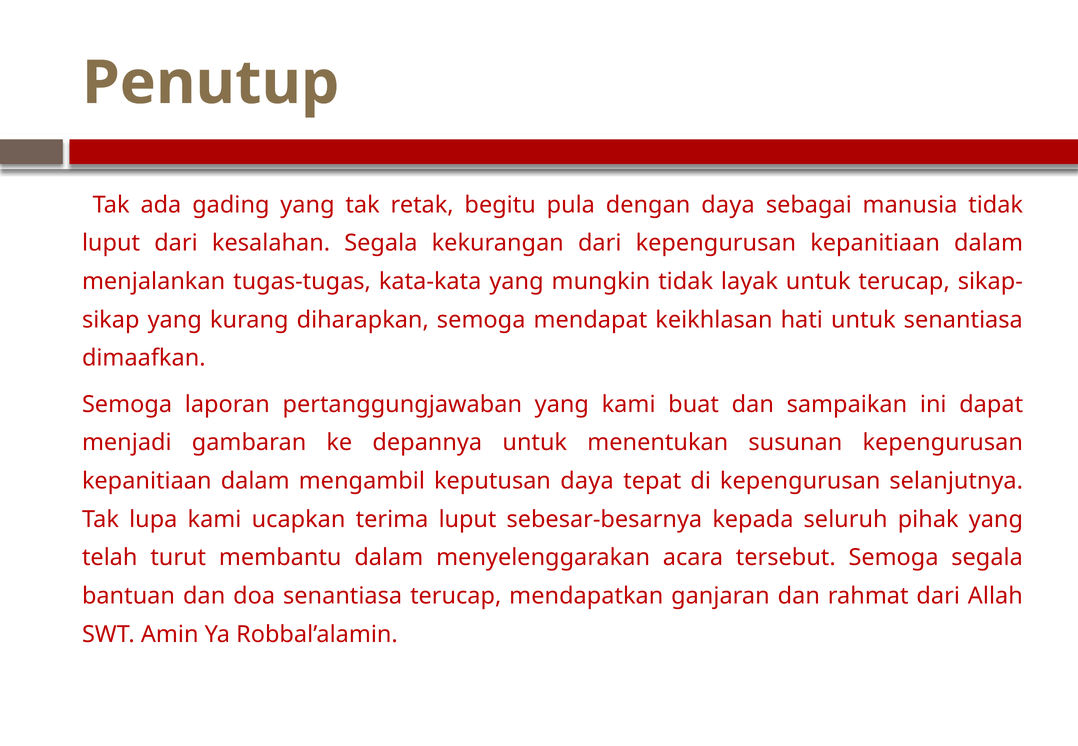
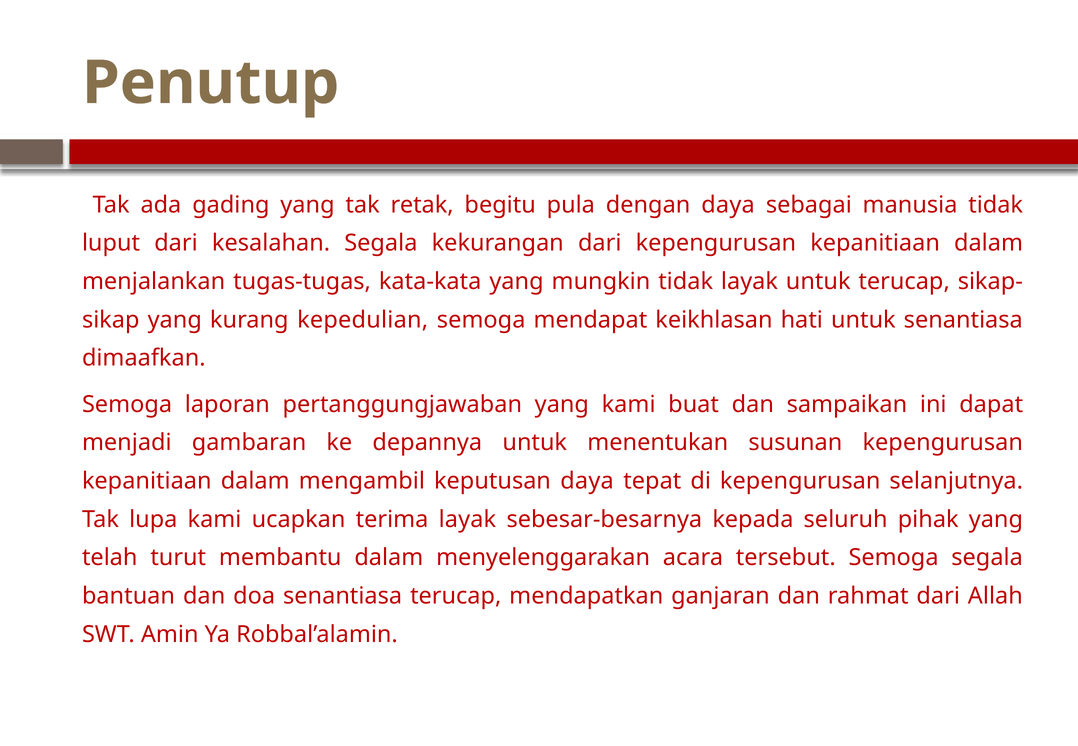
diharapkan: diharapkan -> kepedulian (363, 320)
terima luput: luput -> layak (467, 519)
